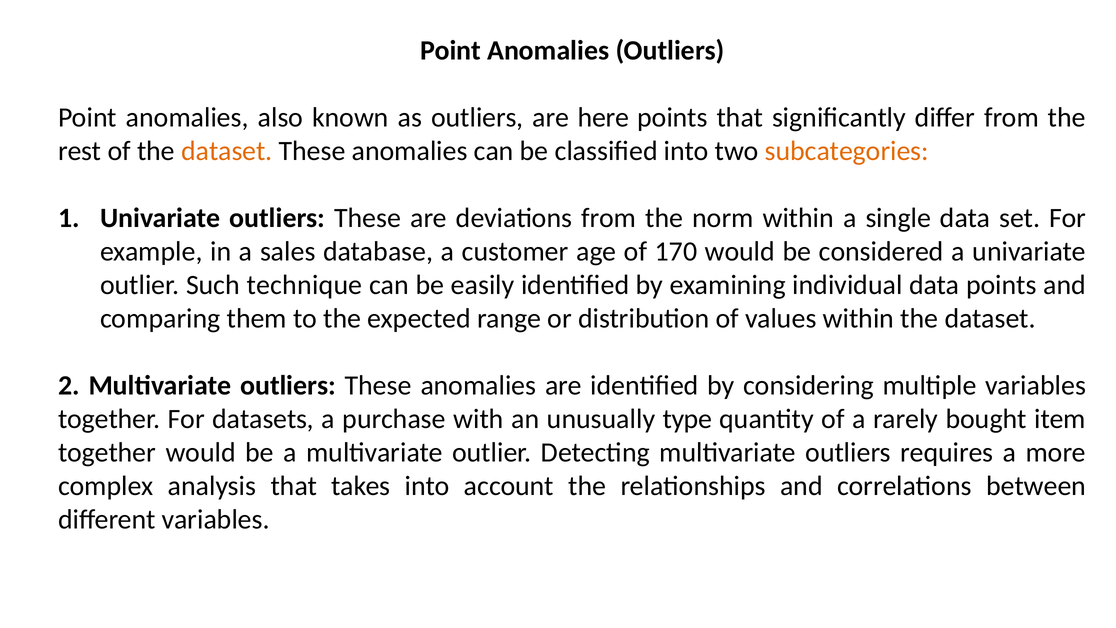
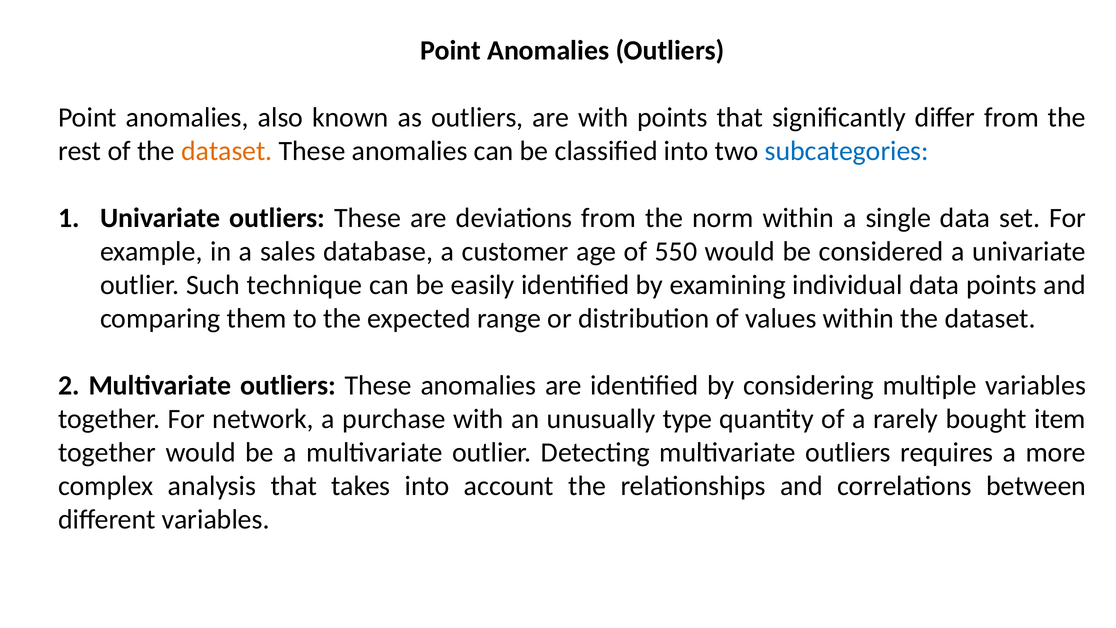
are here: here -> with (603, 118)
subcategories colour: orange -> blue (847, 151)
170: 170 -> 550 (676, 251)
datasets: datasets -> network (263, 419)
